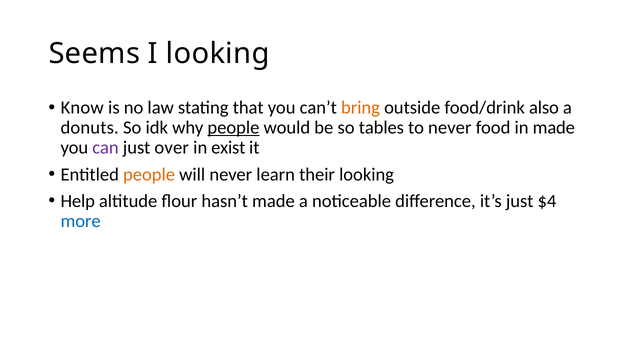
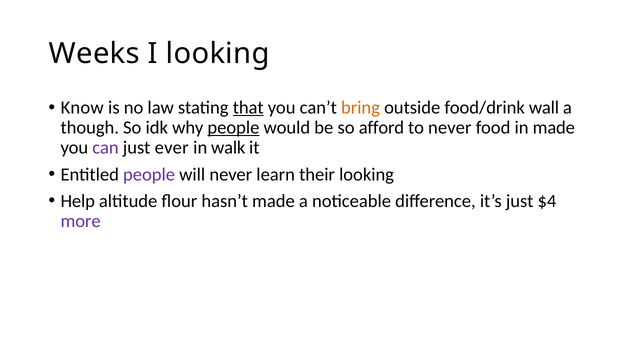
Seems: Seems -> Weeks (94, 54)
that underline: none -> present (248, 108)
also: also -> wall (544, 108)
donuts: donuts -> though (90, 128)
tables: tables -> afford (381, 128)
over: over -> ever (172, 148)
exist: exist -> walk (228, 148)
people colour: orange -> purple (149, 175)
more colour: blue -> purple (81, 221)
